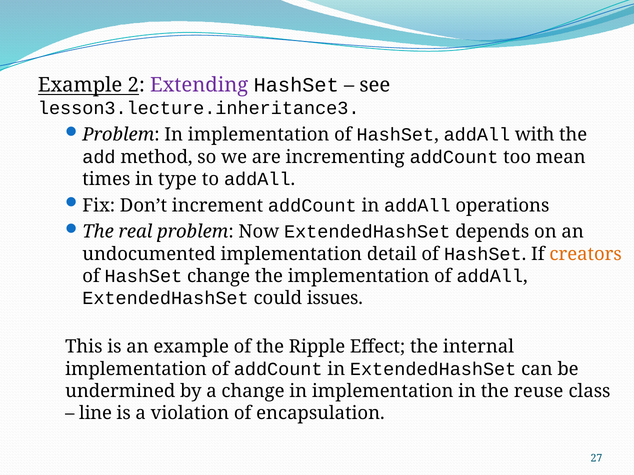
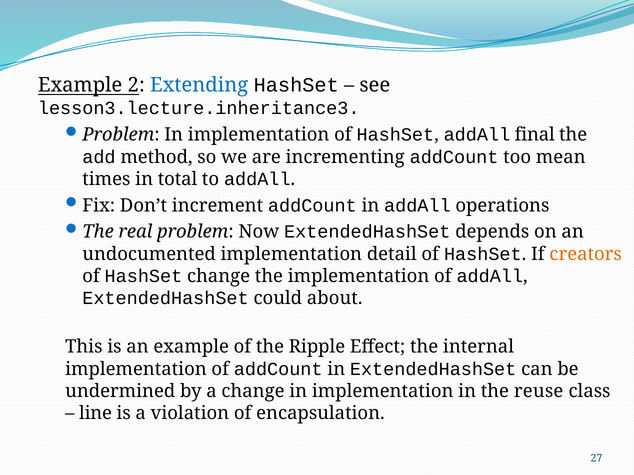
Extending colour: purple -> blue (199, 85)
with: with -> final (535, 135)
type: type -> total (178, 179)
issues: issues -> about (335, 299)
